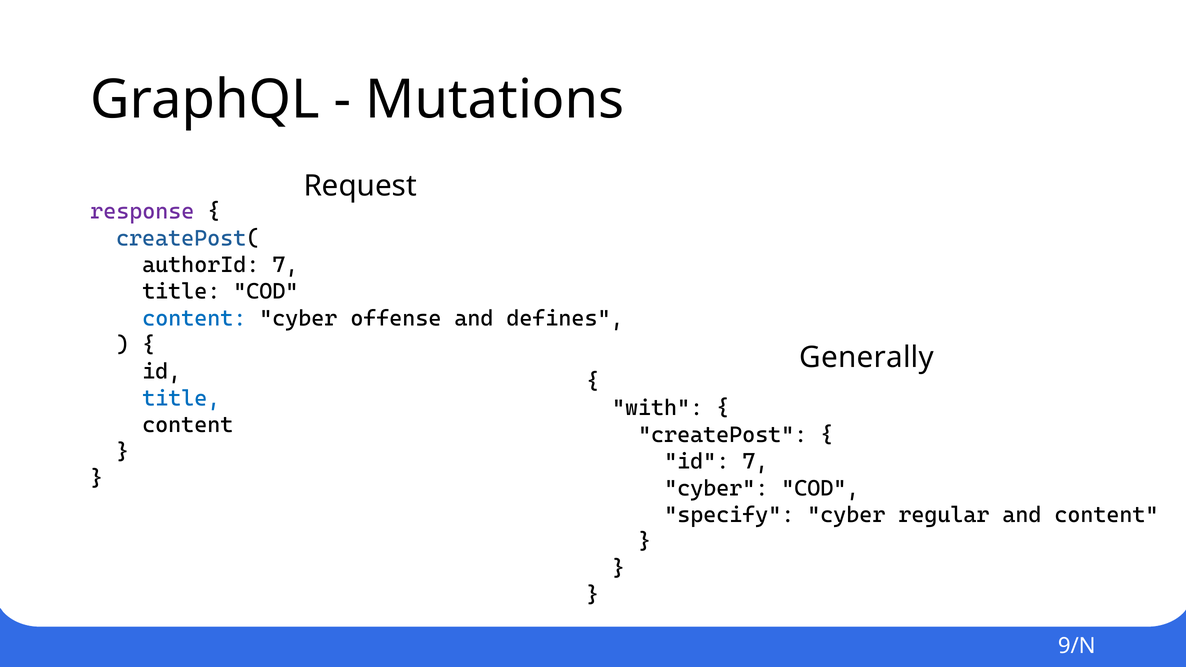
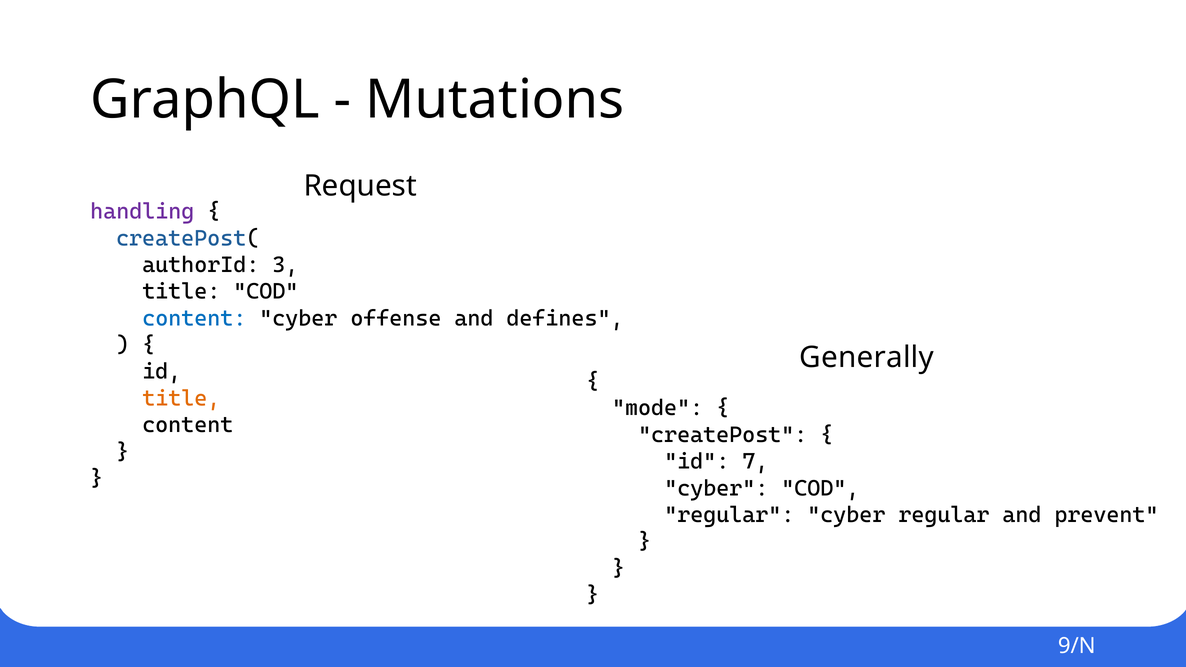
response: response -> handling (142, 212)
authorId 7: 7 -> 3 (285, 265)
title colour: blue -> orange (181, 398)
with: with -> mode (658, 408)
specify: specify -> regular (729, 515)
and content: content -> prevent (1106, 515)
